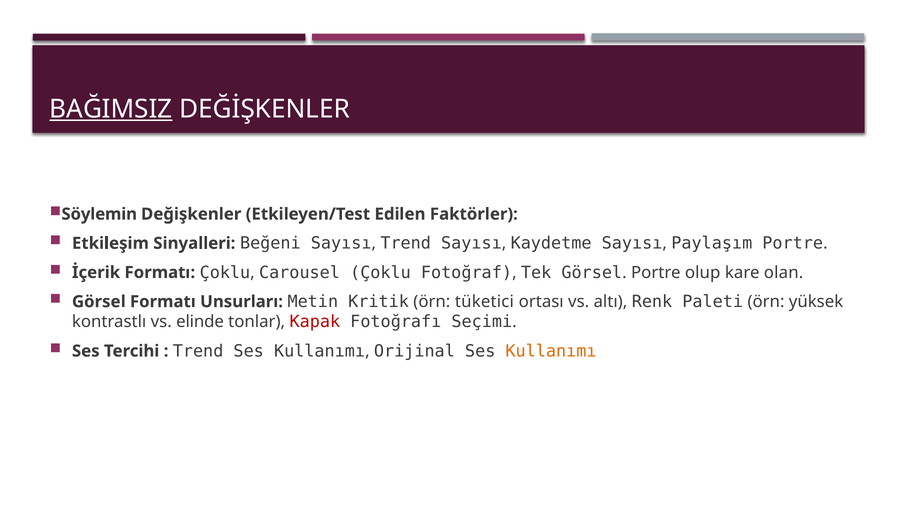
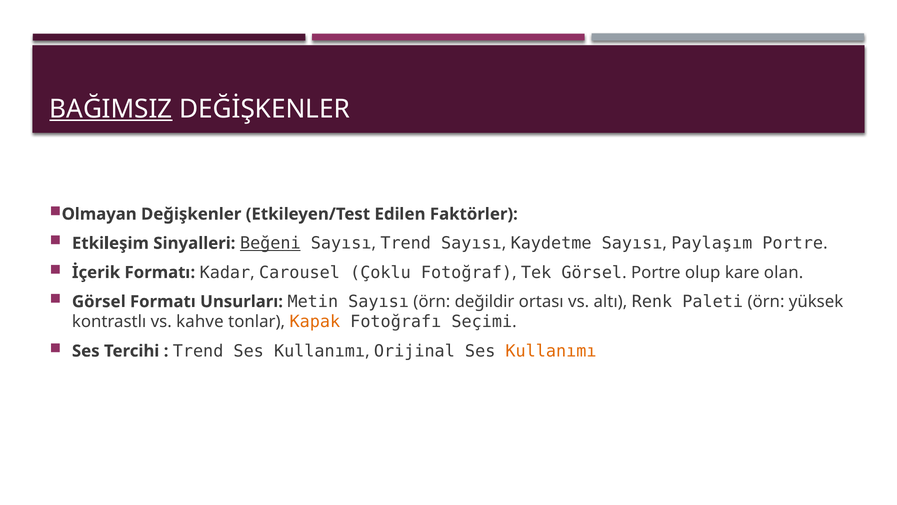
Söylemin: Söylemin -> Olmayan (99, 214)
Beğeni underline: none -> present (270, 243)
Formatı Çoklu: Çoklu -> Kadar (225, 272)
Metin Kritik: Kritik -> Sayısı (379, 301)
tüketici: tüketici -> değildir (485, 301)
elinde: elinde -> kahve (200, 322)
Kapak colour: red -> orange (315, 322)
